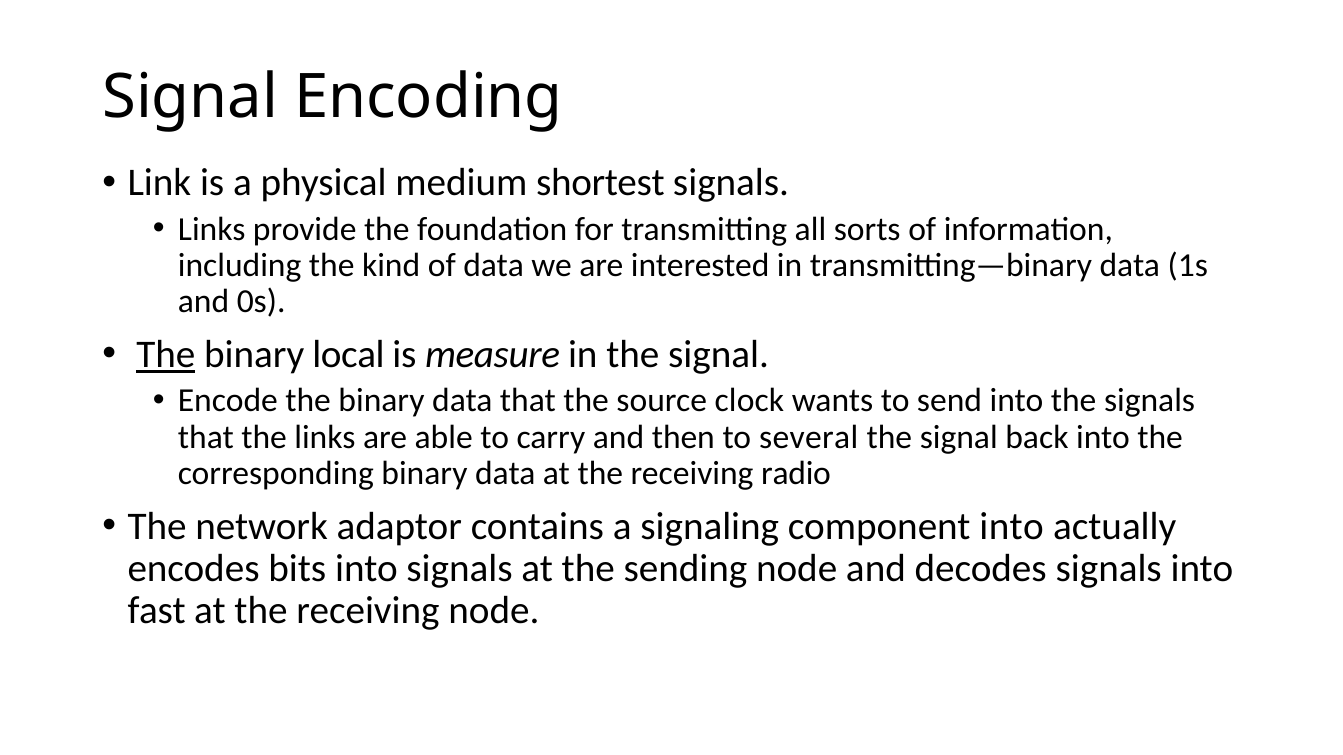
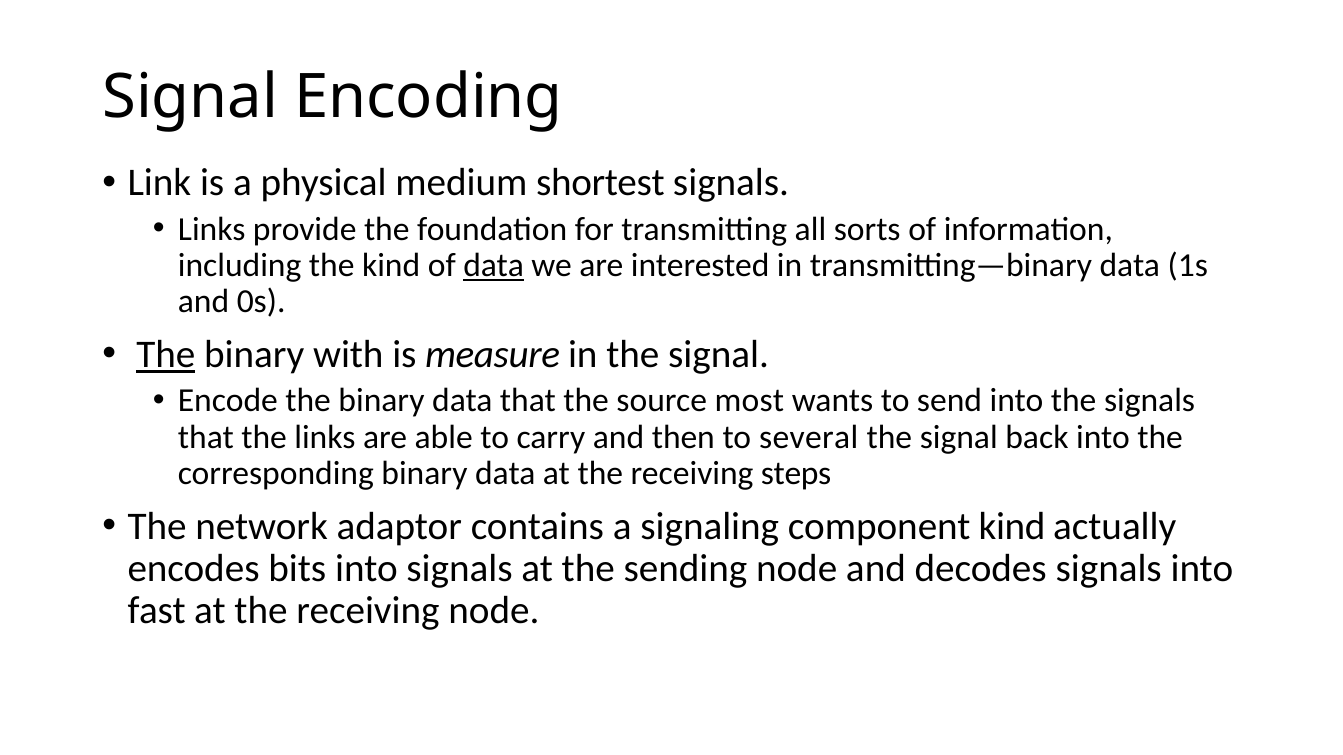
data underline: none -> present (494, 265)
local: local -> with (348, 355)
clock: clock -> most (749, 401)
radio: radio -> steps (796, 474)
component into: into -> kind (1012, 527)
